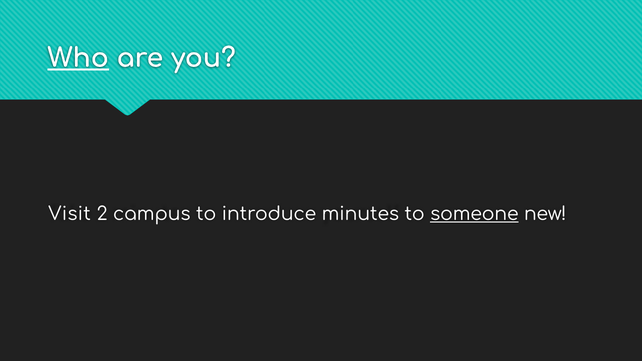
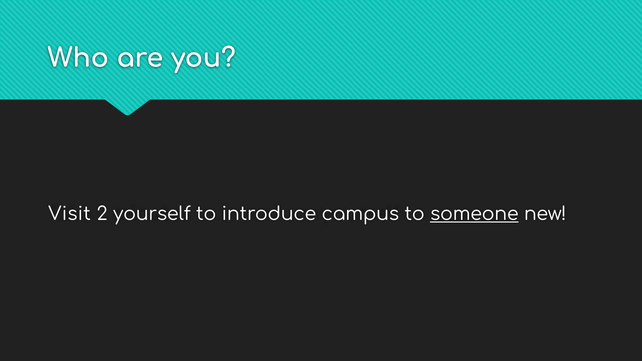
Who underline: present -> none (78, 58)
campus: campus -> yourself (152, 214)
minutes: minutes -> campus (360, 214)
